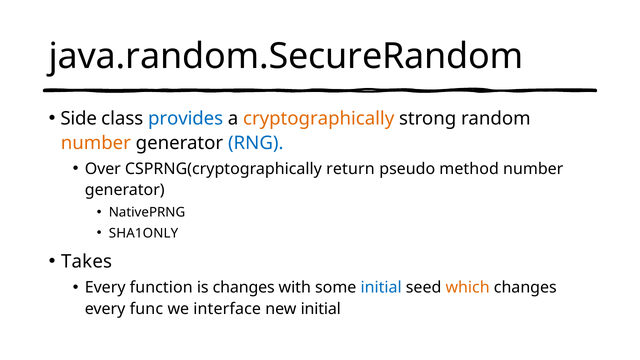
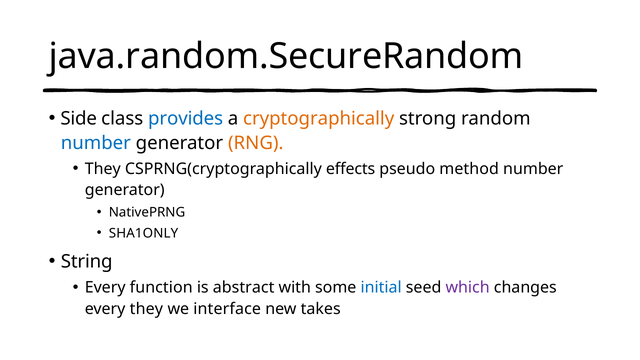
number colour: orange -> blue (96, 143)
RNG colour: blue -> orange (256, 143)
Over: Over -> They (103, 169)
return: return -> effects (351, 169)
Takes: Takes -> String (87, 262)
is changes: changes -> abstract (244, 288)
which colour: orange -> purple (468, 288)
every func: func -> they (146, 309)
new initial: initial -> takes (321, 309)
